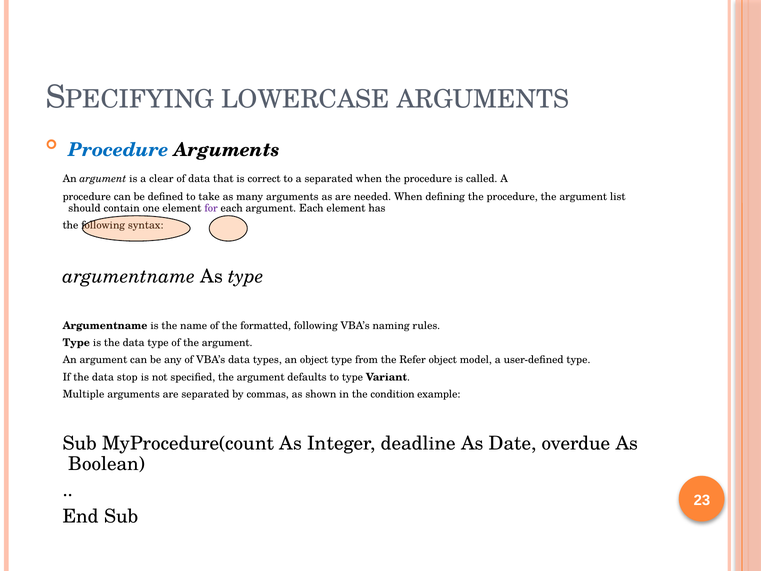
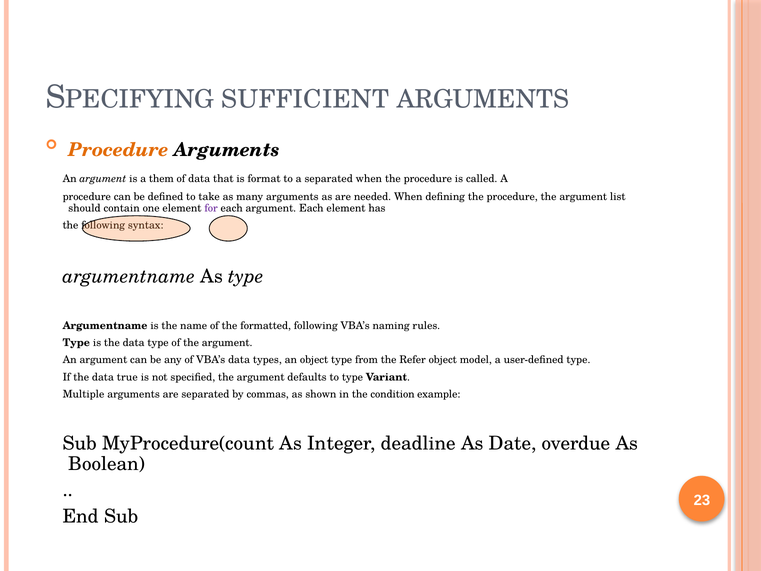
LOWERCASE: LOWERCASE -> SUFFICIENT (305, 99)
Procedure colour: blue -> orange (118, 150)
clear: clear -> them (161, 179)
correct: correct -> format (264, 179)
stop: stop -> true (127, 377)
